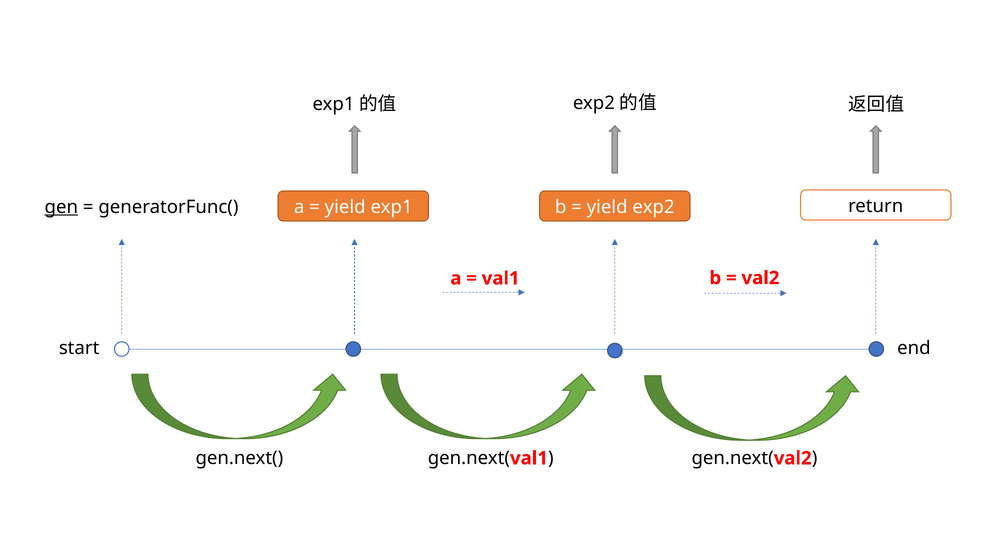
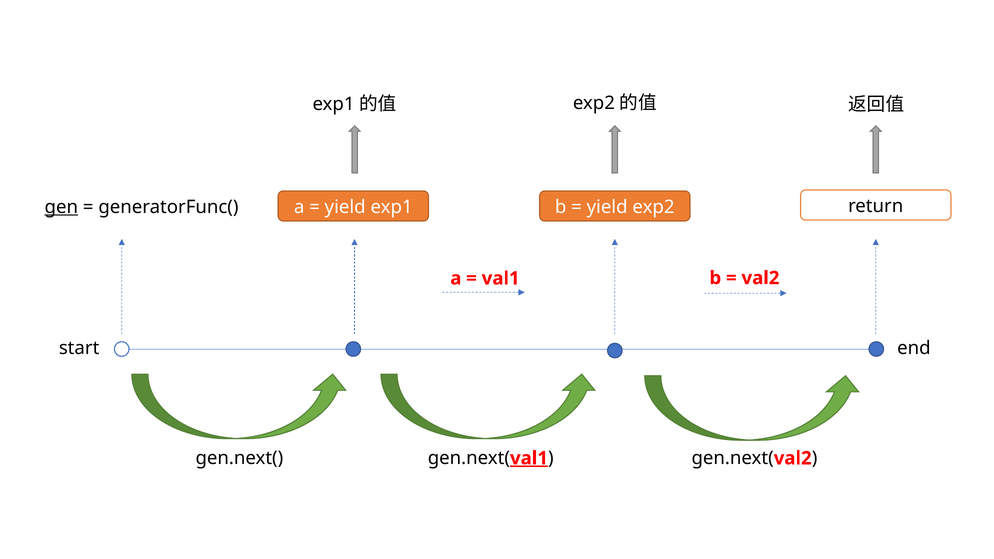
val1 underline: none -> present (529, 458)
